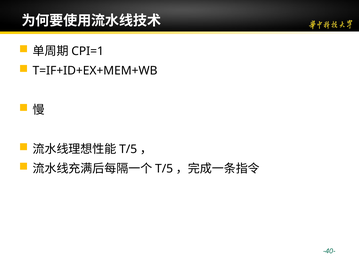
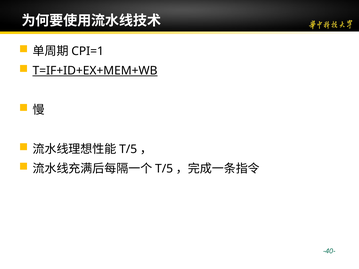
T=IF+ID+EX+MEM+WB underline: none -> present (95, 71)
